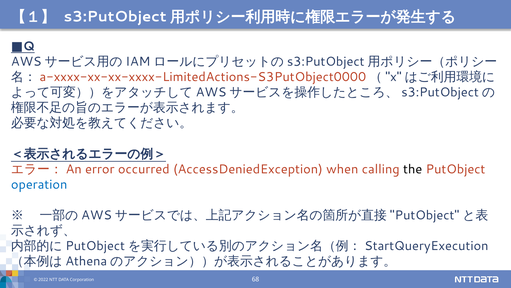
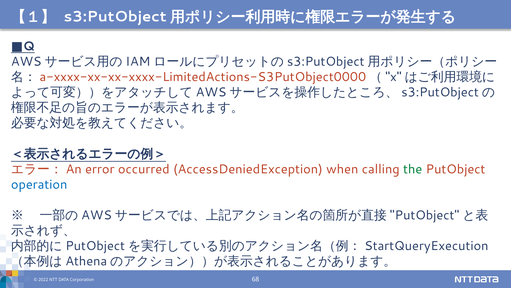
the colour: black -> green (413, 169)
